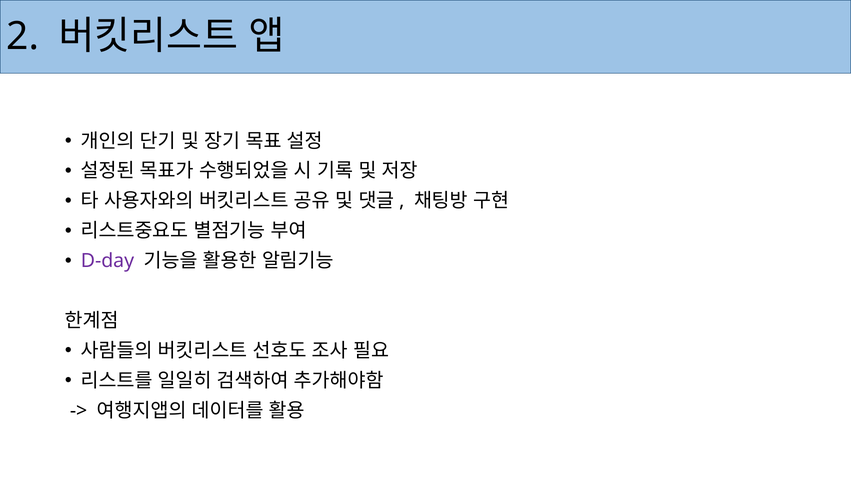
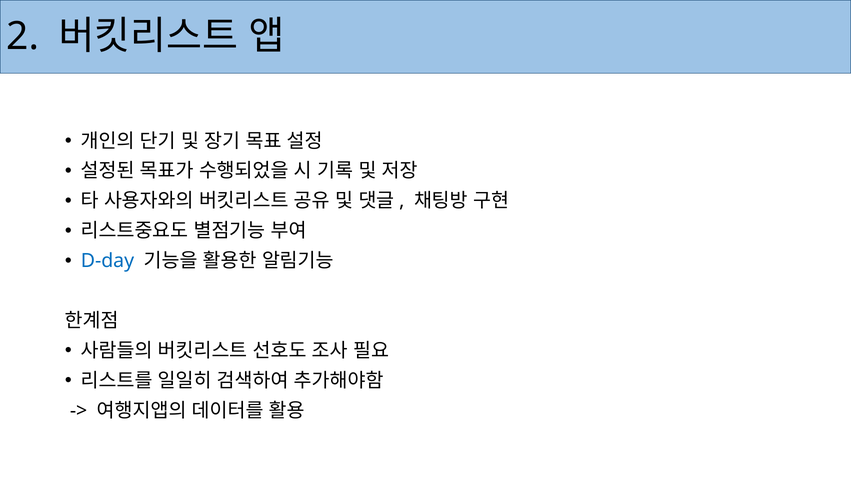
D-day colour: purple -> blue (107, 261)
